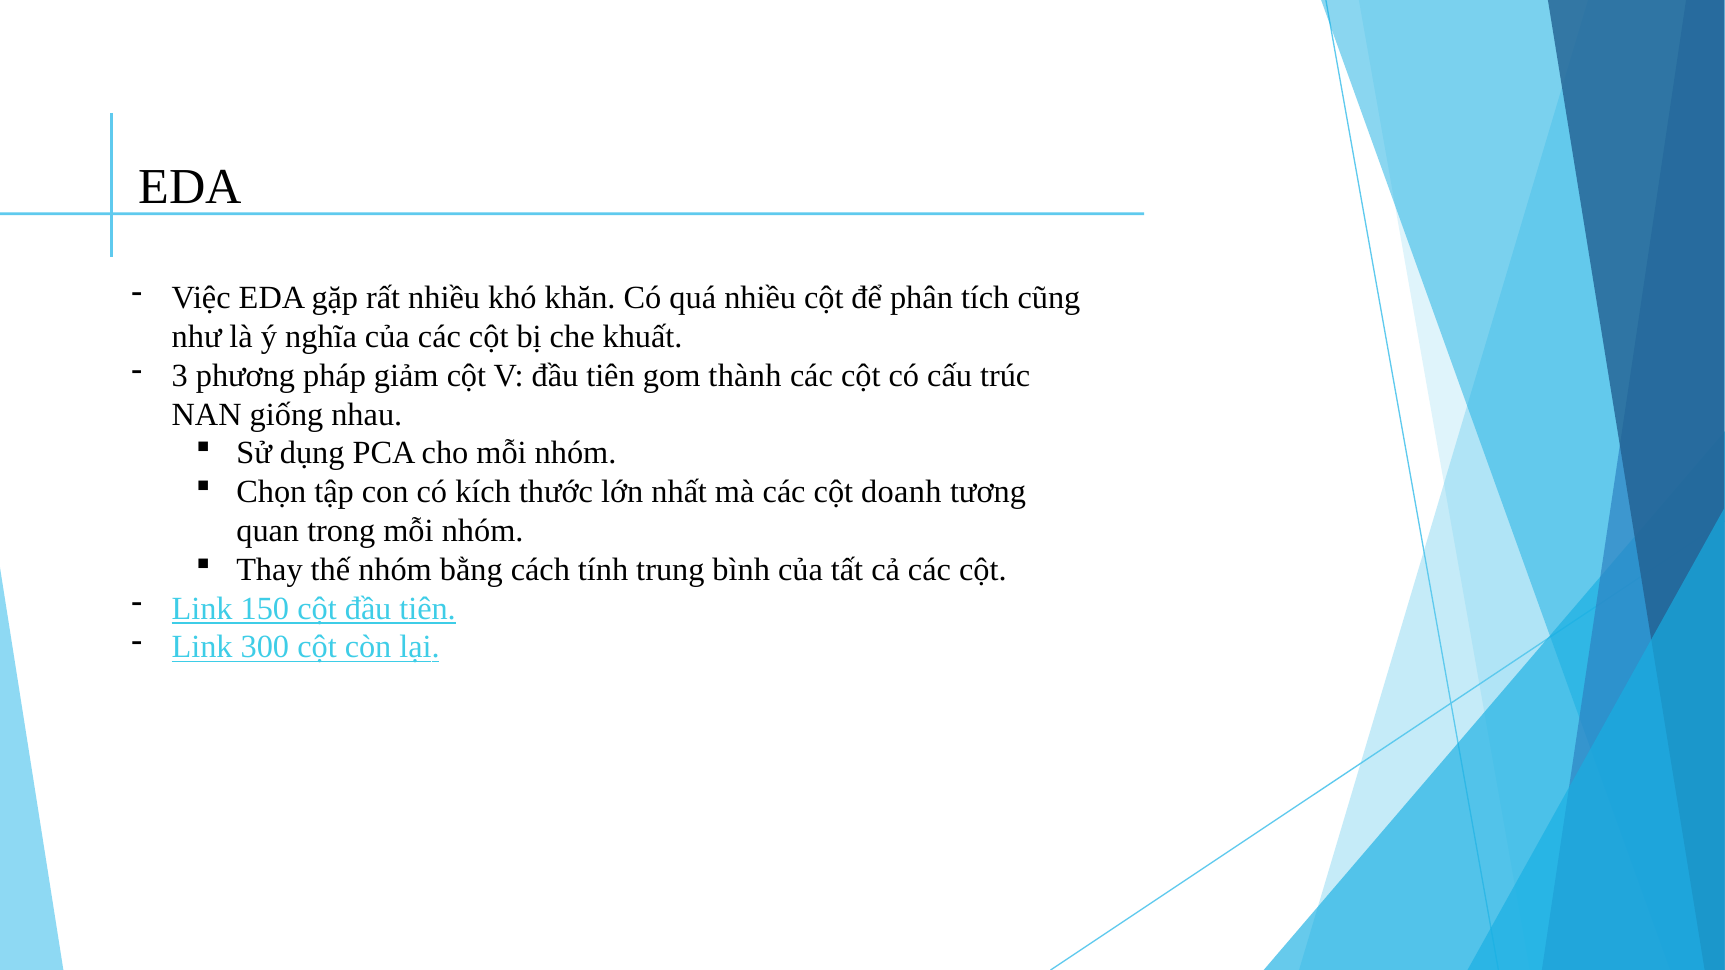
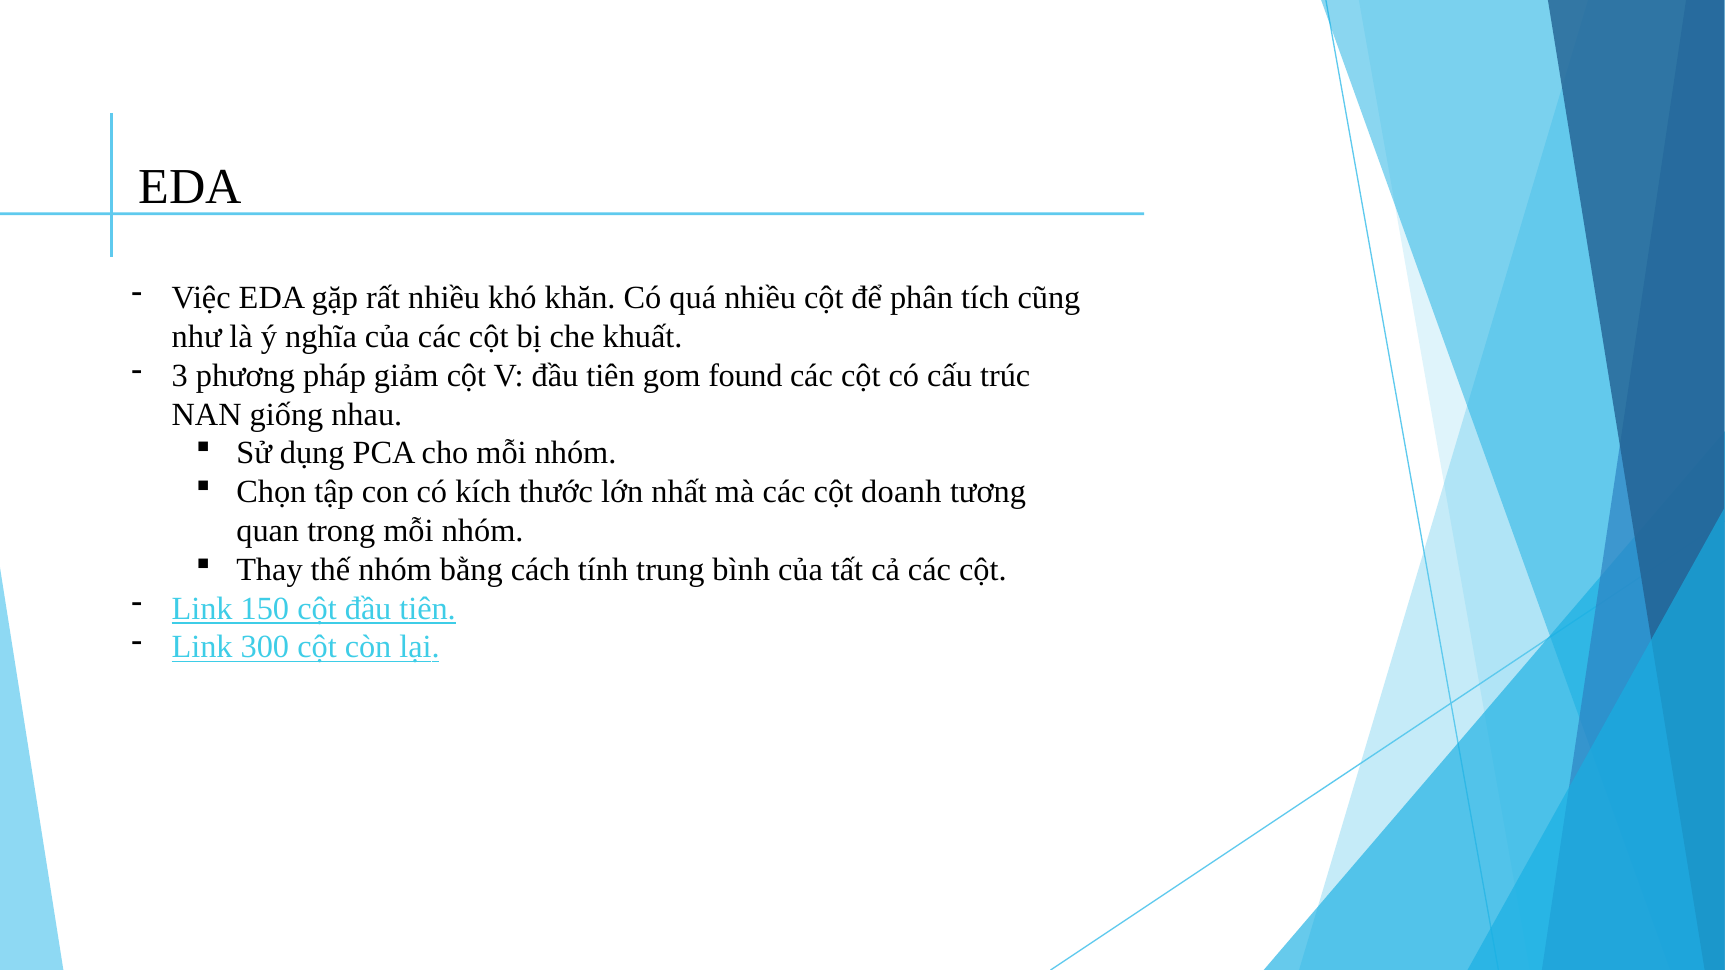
thành: thành -> found (745, 376)
